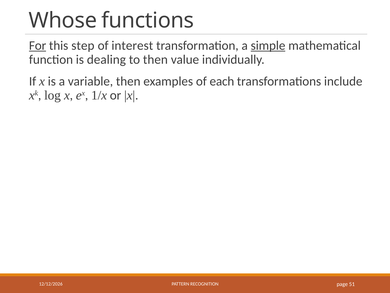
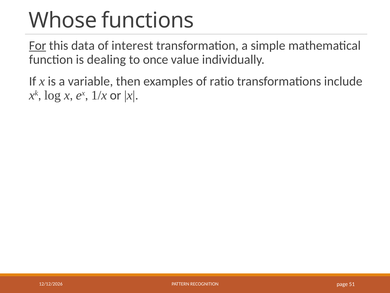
step: step -> data (83, 45)
simple underline: present -> none (268, 45)
to then: then -> once (156, 59)
each: each -> ratio (222, 81)
